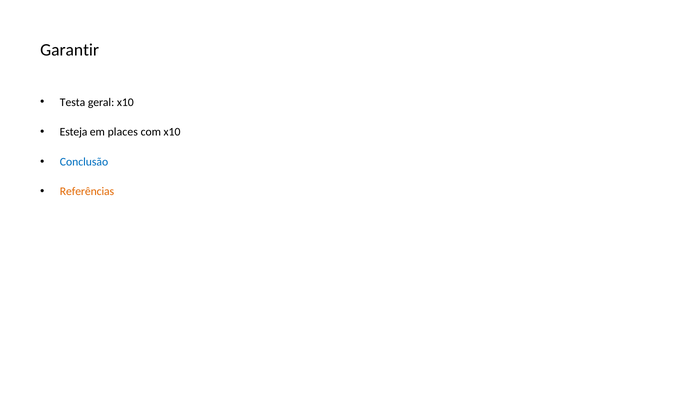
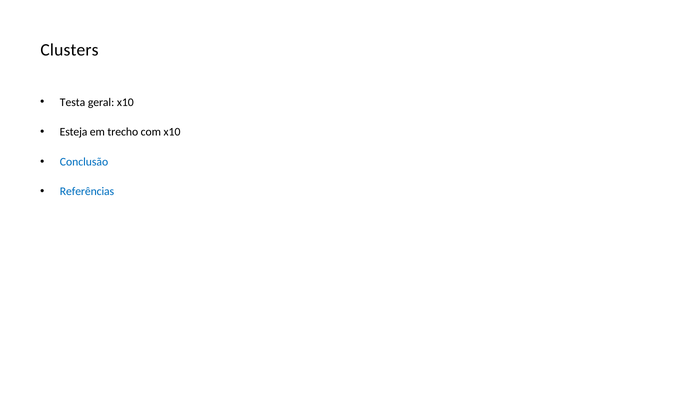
Garantir: Garantir -> Clusters (69, 50)
places: places -> trecho (123, 132)
Referências colour: orange -> blue (87, 191)
